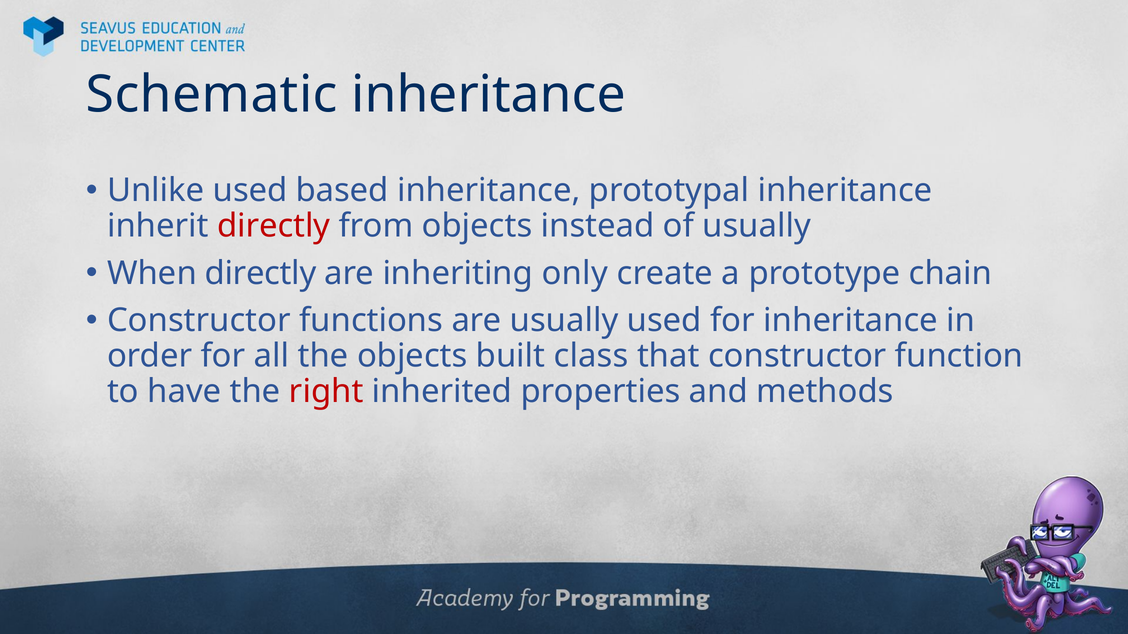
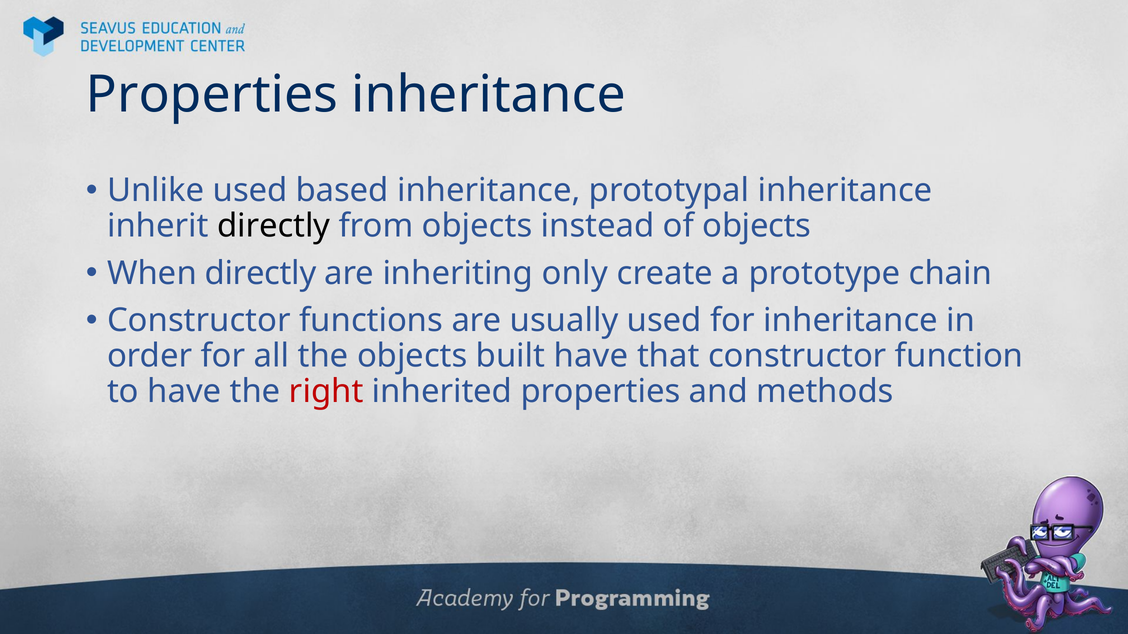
Schematic: Schematic -> Properties (212, 95)
directly colour: red -> black (274, 226)
of usually: usually -> objects (757, 226)
built class: class -> have (591, 356)
